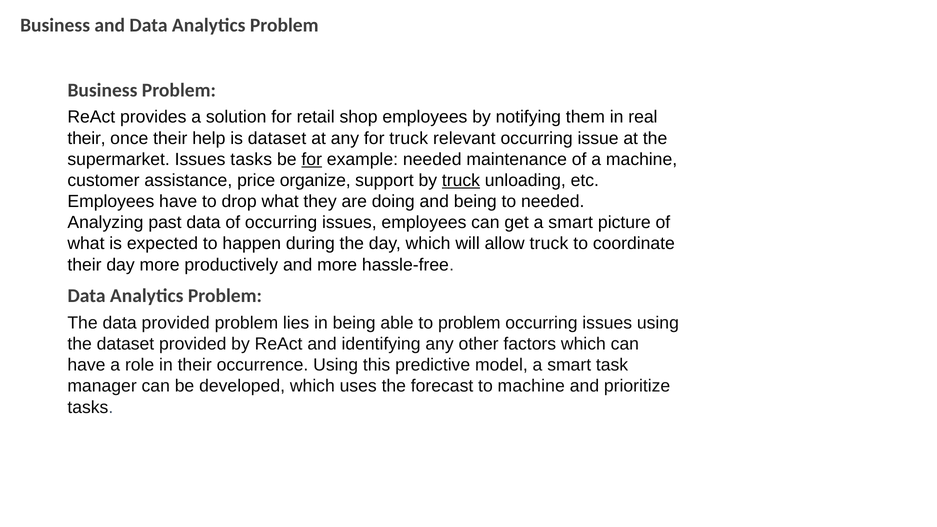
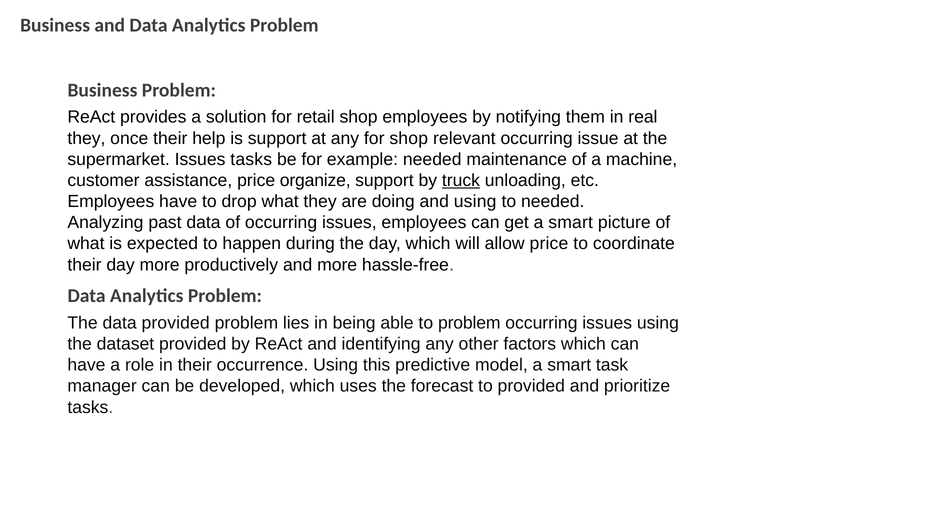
their: their -> they (86, 138)
is dataset: dataset -> support (277, 138)
for truck: truck -> shop (409, 138)
for underline: present -> none (312, 159)
and being: being -> using (475, 202)
allow truck: truck -> price (549, 244)
to machine: machine -> provided (531, 386)
